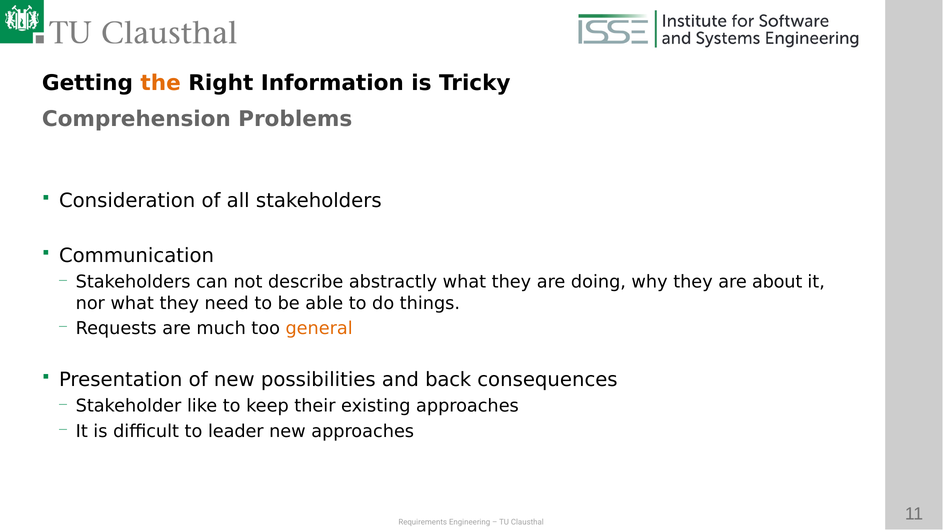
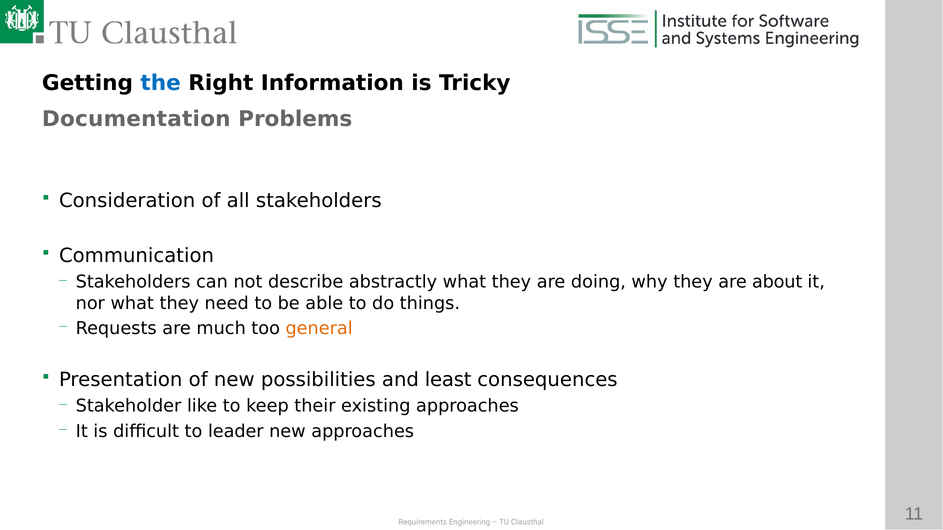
the colour: orange -> blue (161, 83)
Comprehension: Comprehension -> Documentation (136, 119)
back: back -> least (448, 380)
